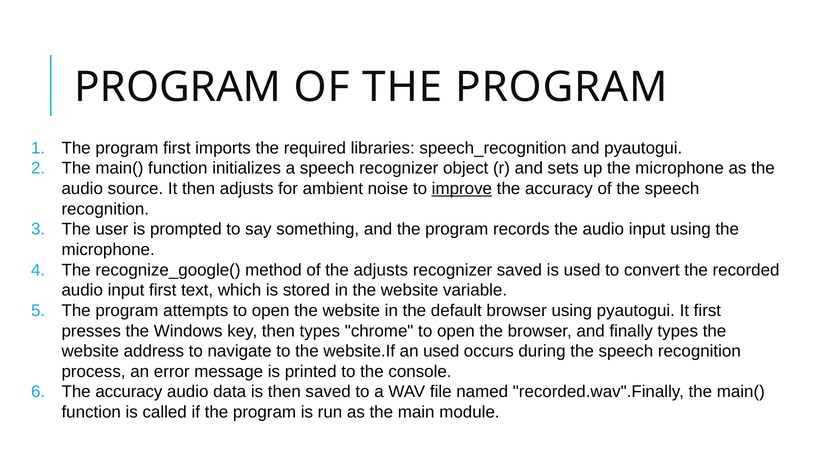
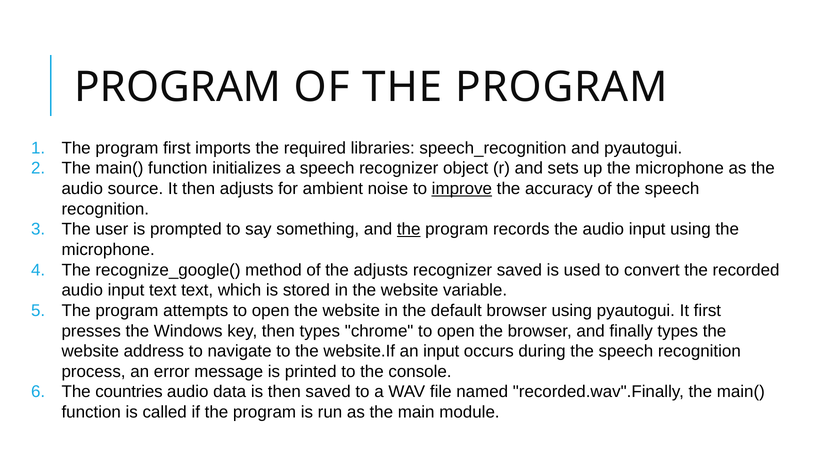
the underline: none -> present (409, 229)
input first: first -> text (163, 290)
an used: used -> input (441, 351)
accuracy: accuracy -> countries (129, 392)
